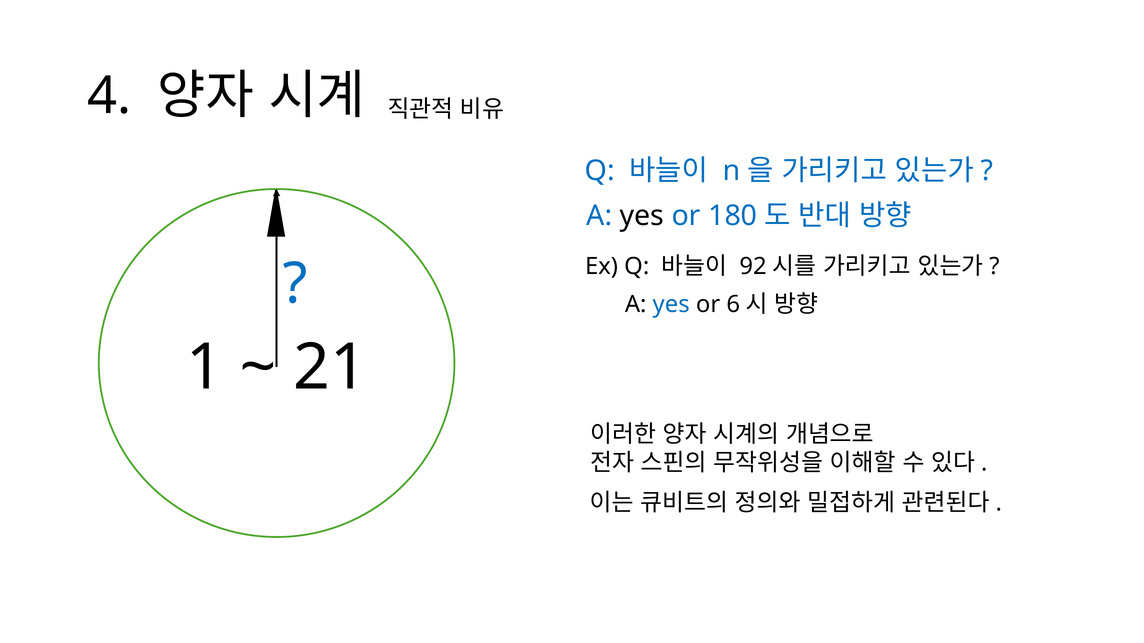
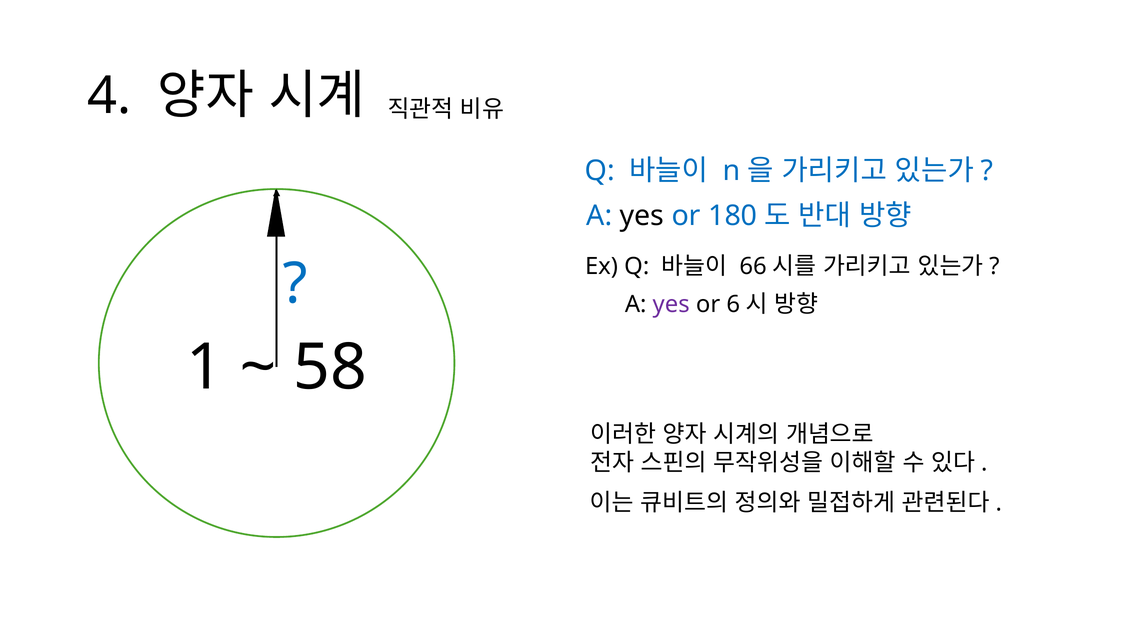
92: 92 -> 66 (753, 267)
yes colour: blue -> purple (671, 305)
21: 21 -> 58 (330, 368)
